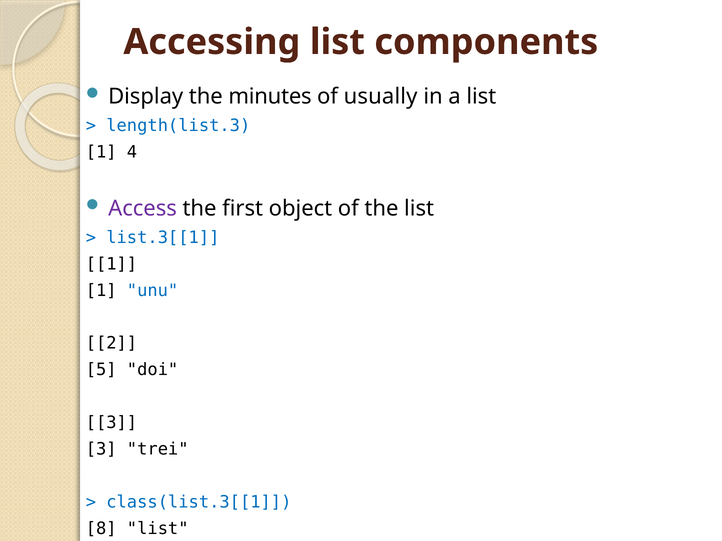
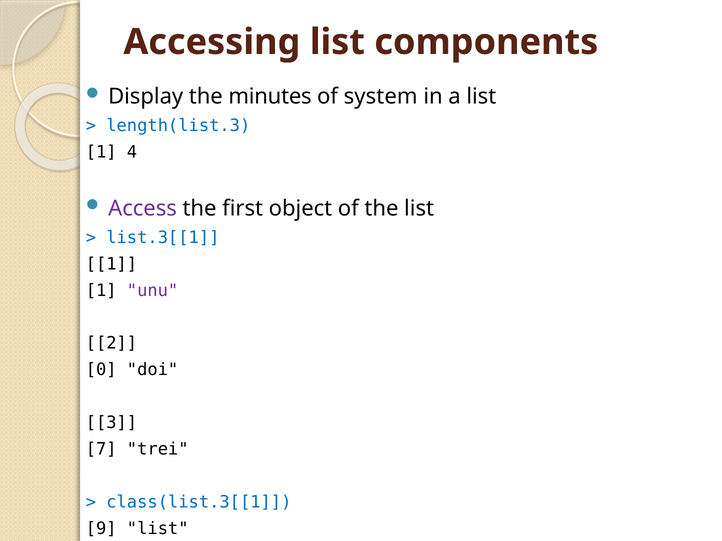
usually: usually -> system (381, 97)
unu colour: blue -> purple (153, 291)
5: 5 -> 0 (101, 370)
3: 3 -> 7 (101, 450)
8: 8 -> 9 (101, 529)
